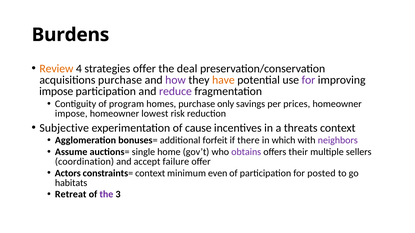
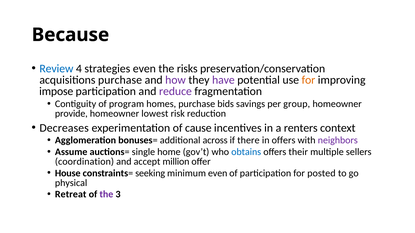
Burdens: Burdens -> Because (70, 35)
Review colour: orange -> blue (56, 69)
strategies offer: offer -> even (144, 69)
deal: deal -> risks (187, 69)
have colour: orange -> purple (223, 80)
for colour: purple -> orange (308, 80)
only: only -> bids (226, 104)
prices: prices -> group (297, 104)
impose: impose -> provide (71, 114)
Subjective: Subjective -> Decreases (64, 128)
threats: threats -> renters (301, 128)
forfeit: forfeit -> across (215, 141)
in which: which -> offers (284, 141)
obtains colour: purple -> blue (246, 152)
failure: failure -> million (176, 162)
Actors: Actors -> House (68, 173)
constraints= context: context -> seeking (150, 173)
habitats: habitats -> physical (71, 183)
